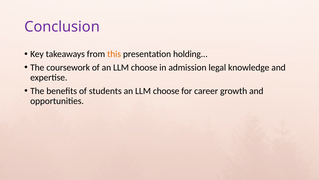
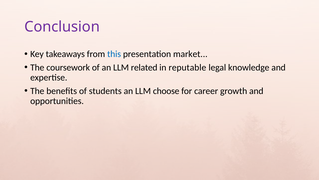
this colour: orange -> blue (114, 54)
holding: holding -> market (190, 54)
of an LLM choose: choose -> related (144, 67)
admission: admission -> reputable (187, 67)
